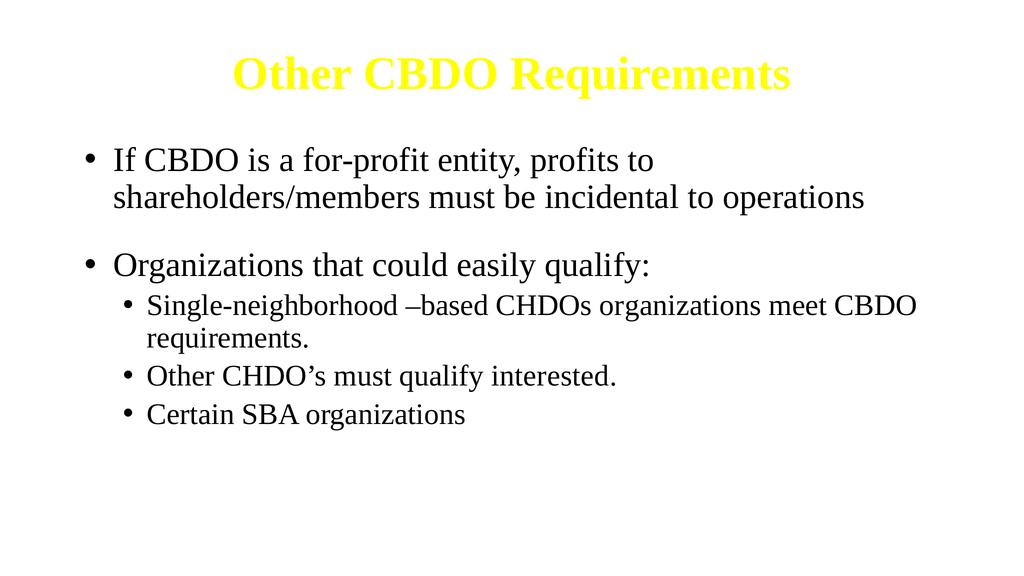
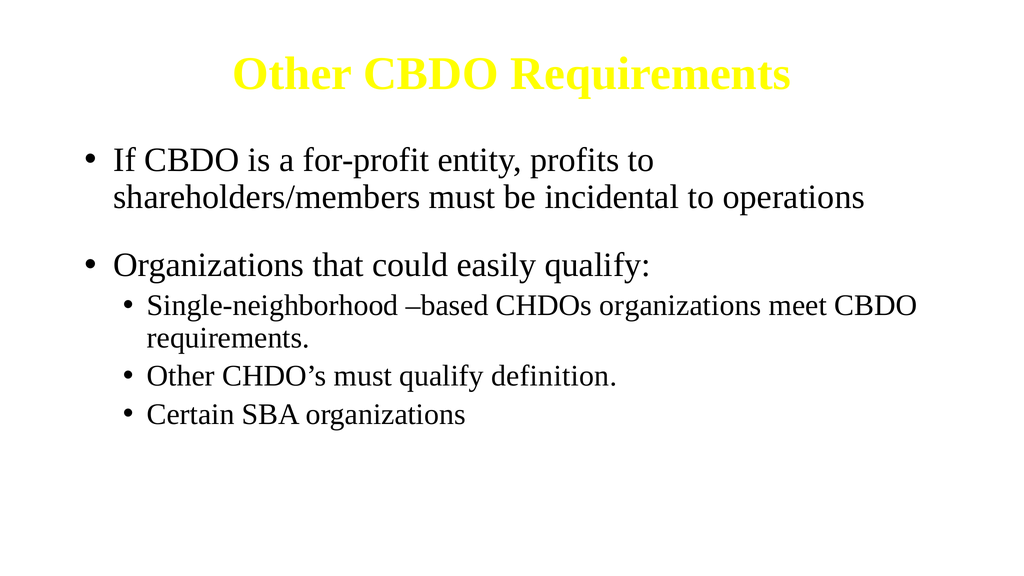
interested: interested -> definition (554, 376)
